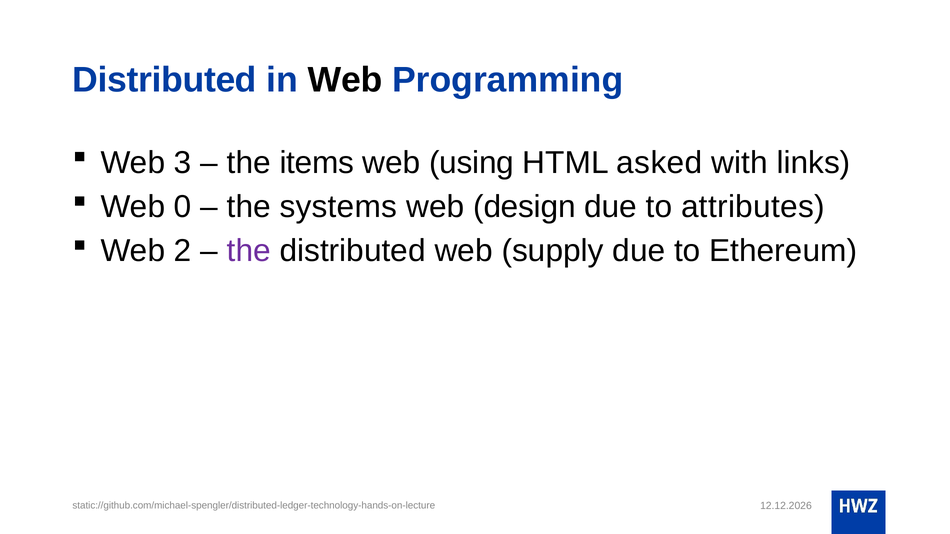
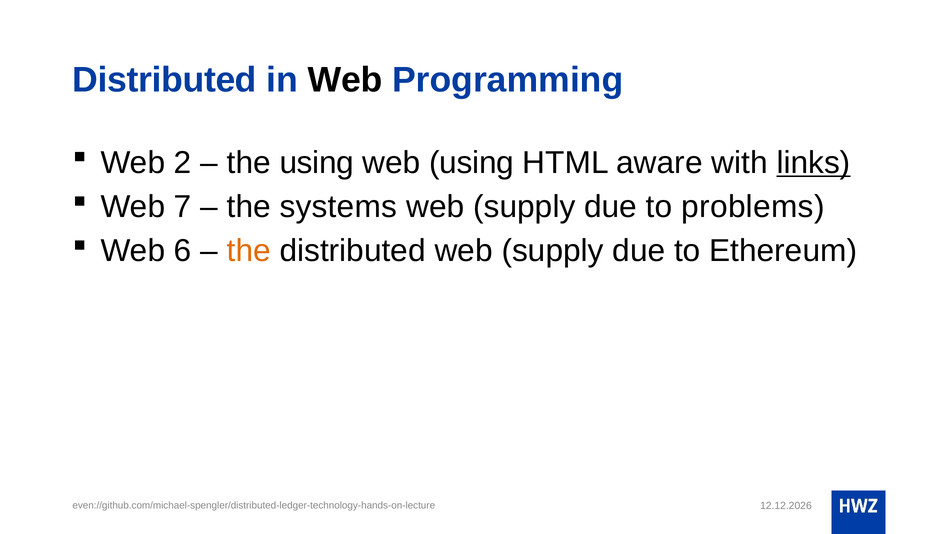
3: 3 -> 2 (183, 163)
the items: items -> using (317, 163)
asked: asked -> aware (659, 163)
links underline: none -> present (813, 163)
0: 0 -> 7 (183, 207)
design: design -> supply (524, 207)
attributes: attributes -> problems (753, 207)
2: 2 -> 6 (183, 251)
the colour: purple -> orange (249, 251)
static://github.com/michael-spengler/distributed-ledger-technology-hands-on-lecture: static://github.com/michael-spengler/distributed-ledger-technology-hands-on-lecture -> even://github.com/michael-spengler/distributed-ledger-technology-hands-on-lecture (254, 506)
